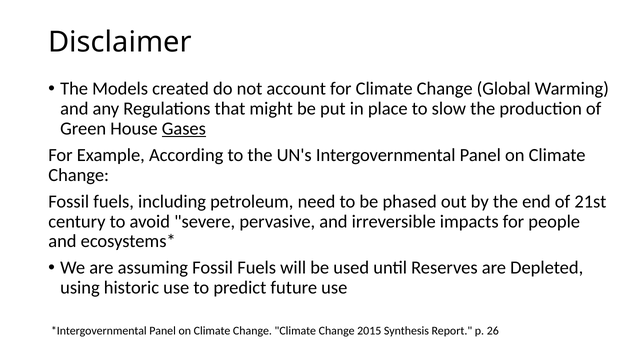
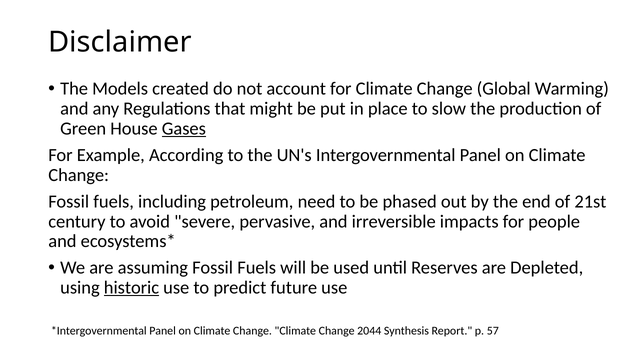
historic underline: none -> present (131, 288)
2015: 2015 -> 2044 (369, 331)
26: 26 -> 57 (493, 331)
